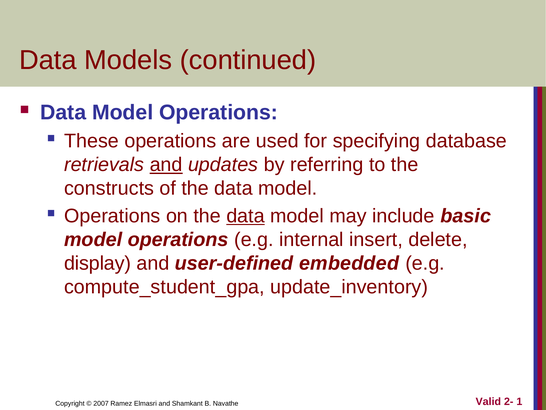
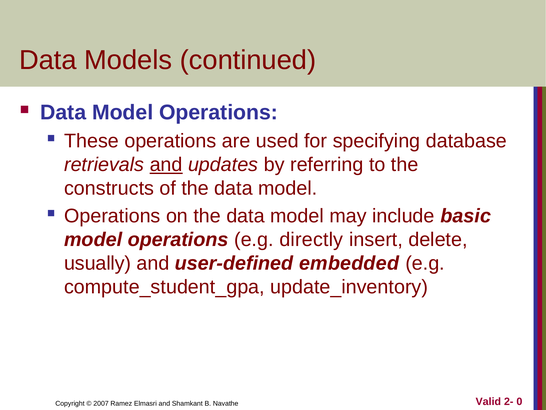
data underline: present -> none (246, 216)
internal: internal -> directly (311, 239)
display: display -> usually (98, 263)
1: 1 -> 0 (519, 401)
